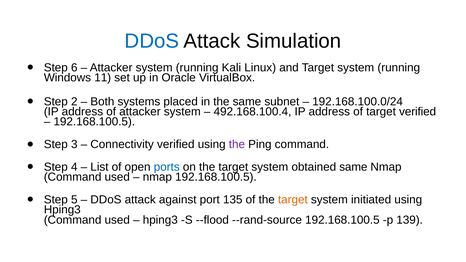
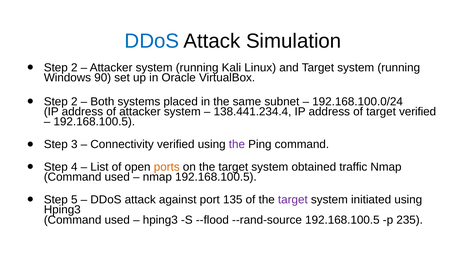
6: 6 -> 2 (74, 68)
11: 11 -> 90 (103, 78)
492.168.100.4: 492.168.100.4 -> 138.441.234.4 (253, 112)
ports colour: blue -> orange (167, 167)
obtained same: same -> traffic (353, 167)
target colour: orange -> purple (293, 200)
139: 139 -> 235 (410, 220)
